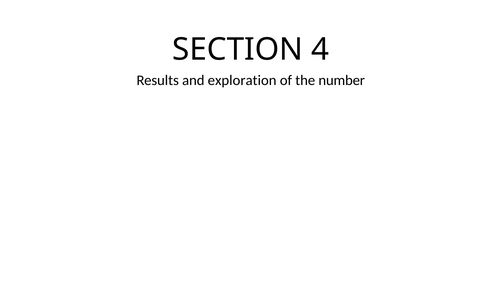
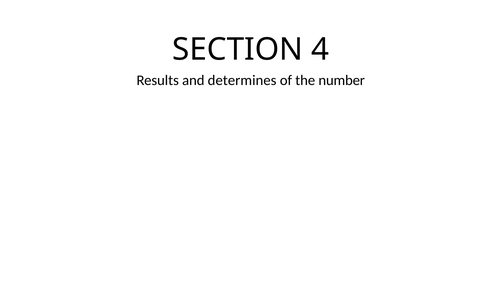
exploration: exploration -> determines (242, 81)
